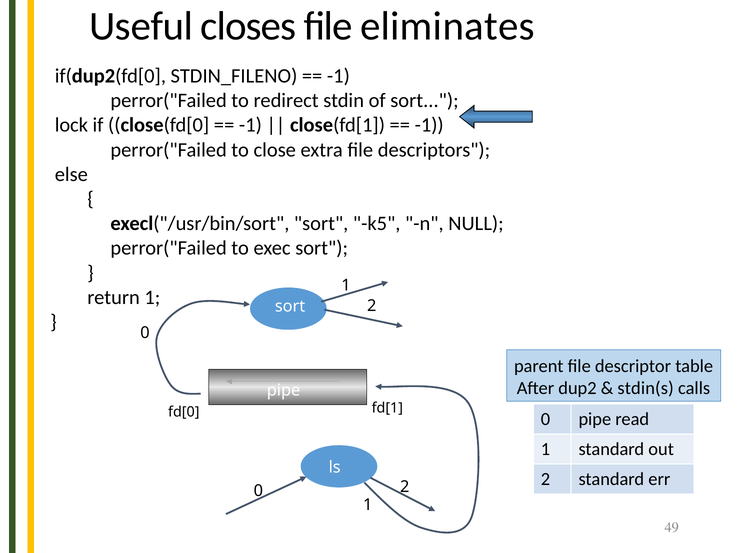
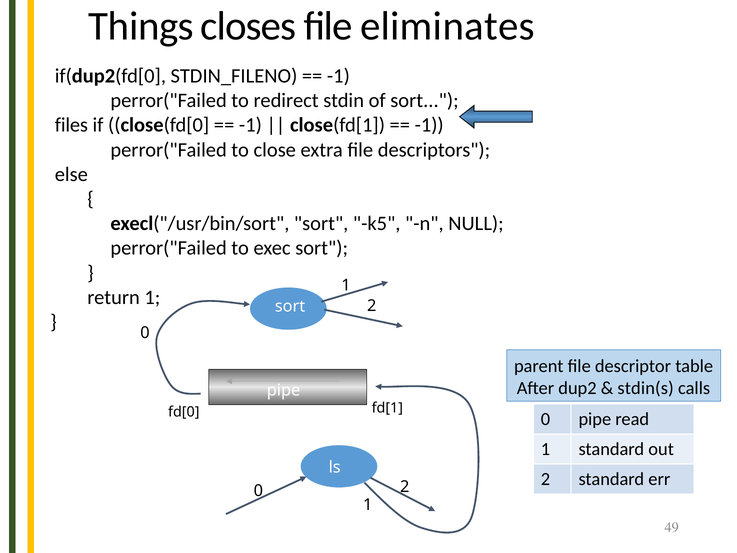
Useful: Useful -> Things (141, 26)
lock: lock -> files (71, 125)
